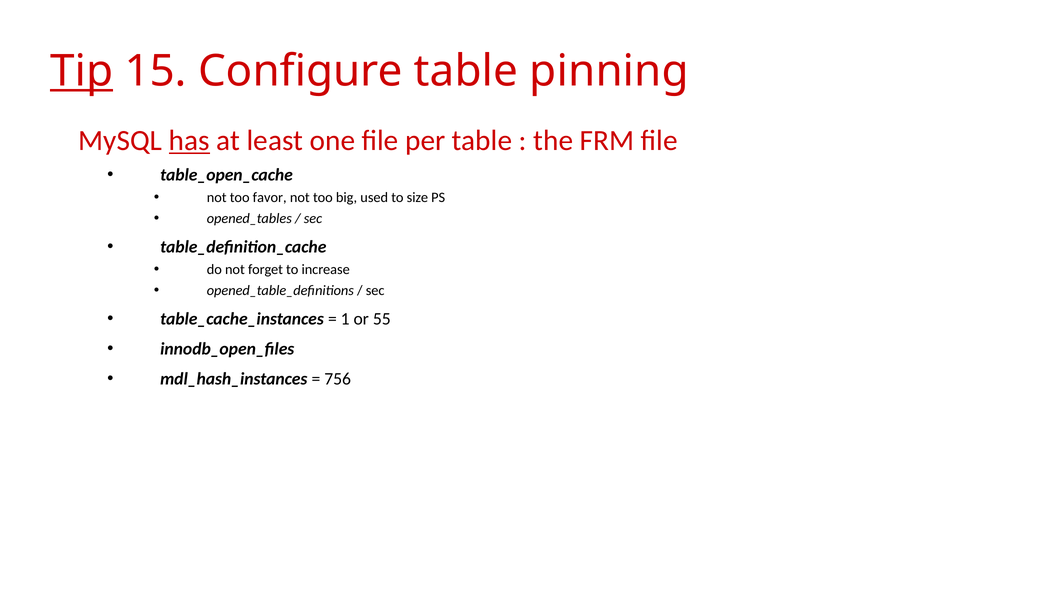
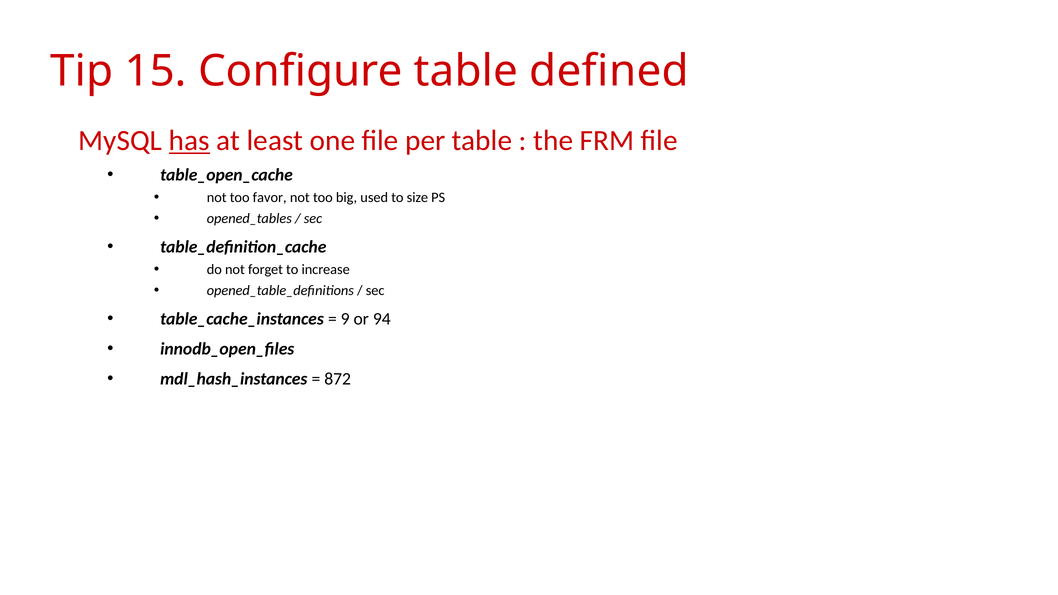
Tip underline: present -> none (82, 71)
pinning: pinning -> defined (609, 71)
1: 1 -> 9 (345, 319)
55: 55 -> 94 (382, 319)
756: 756 -> 872 (338, 379)
